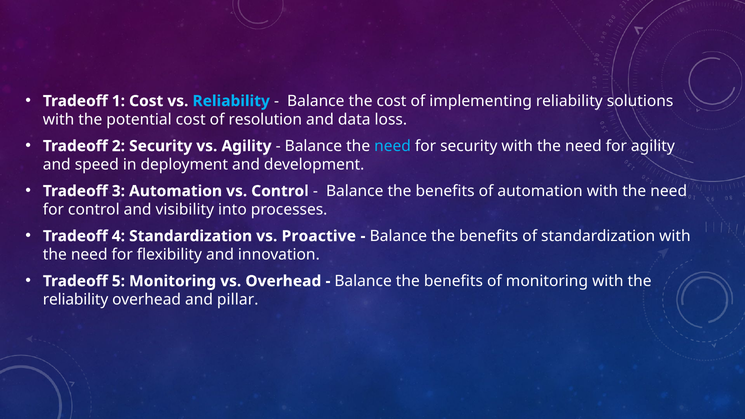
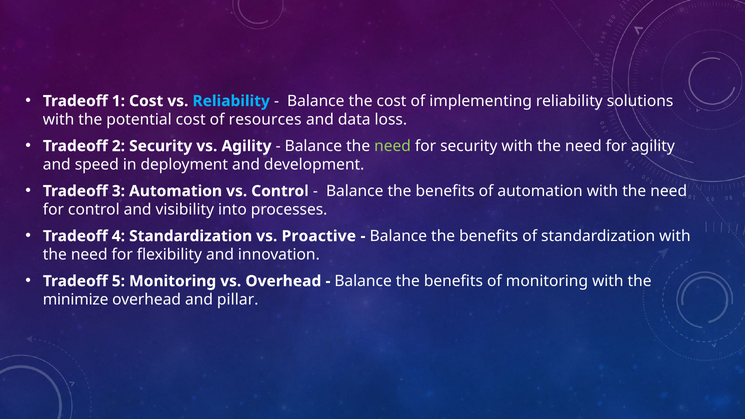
resolution: resolution -> resources (265, 120)
need colour: light blue -> light green (393, 146)
reliability: reliability -> minimize (76, 300)
